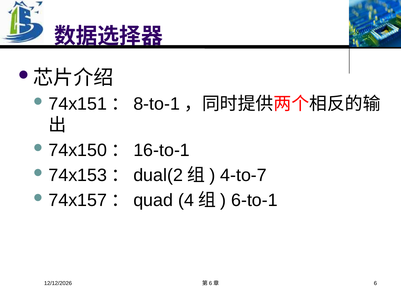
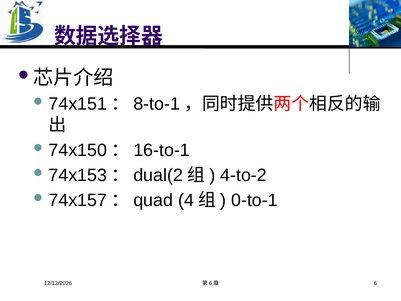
4-to-7: 4-to-7 -> 4-to-2 (244, 175)
6-to-1: 6-to-1 -> 0-to-1 (254, 200)
